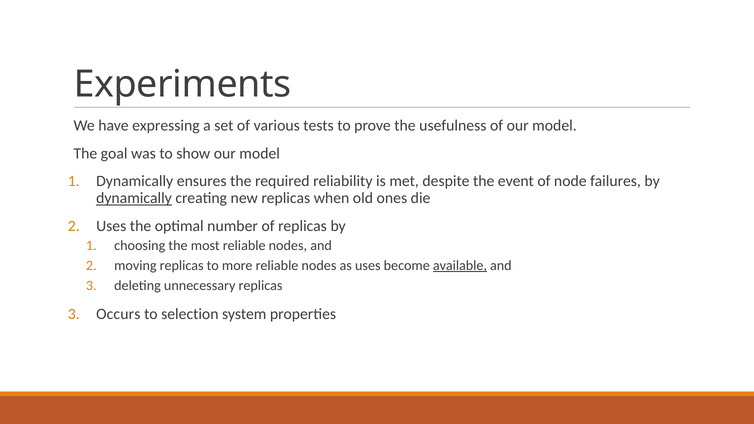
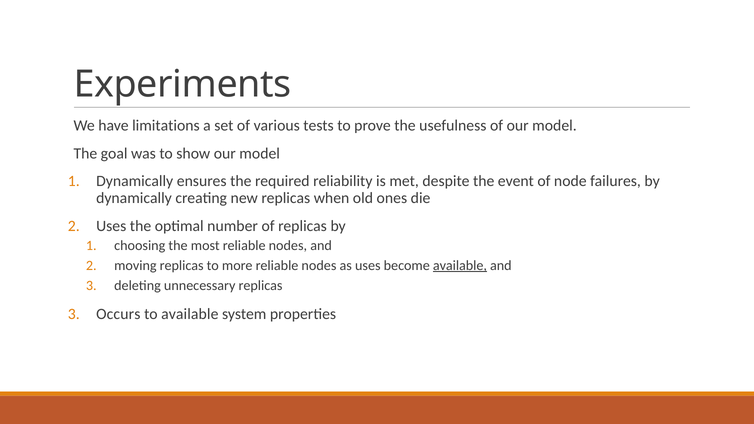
expressing: expressing -> limitations (166, 125)
dynamically underline: present -> none (134, 198)
to selection: selection -> available (190, 314)
